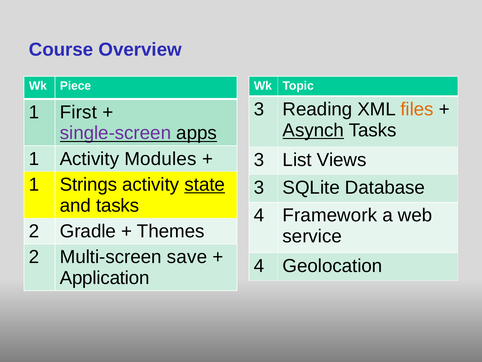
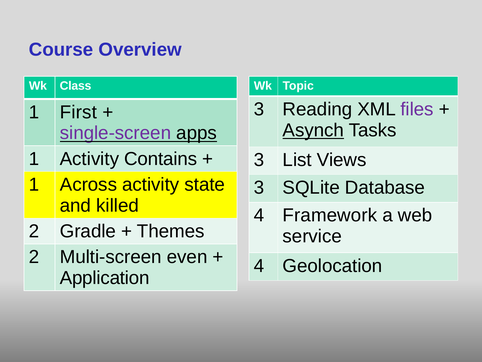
Piece: Piece -> Class (76, 86)
files colour: orange -> purple (417, 109)
Modules: Modules -> Contains (161, 159)
Strings: Strings -> Across (88, 184)
state underline: present -> none (205, 184)
and tasks: tasks -> killed (118, 205)
save: save -> even (187, 257)
